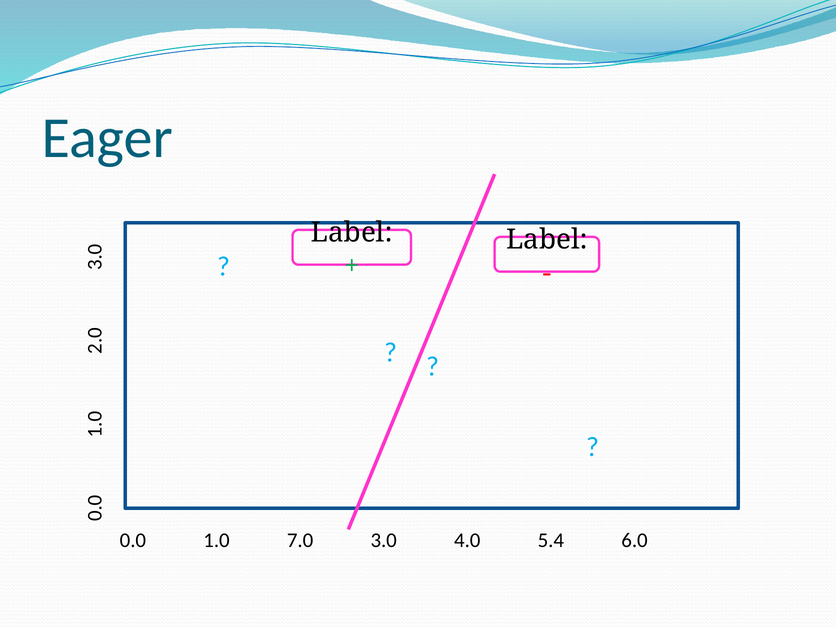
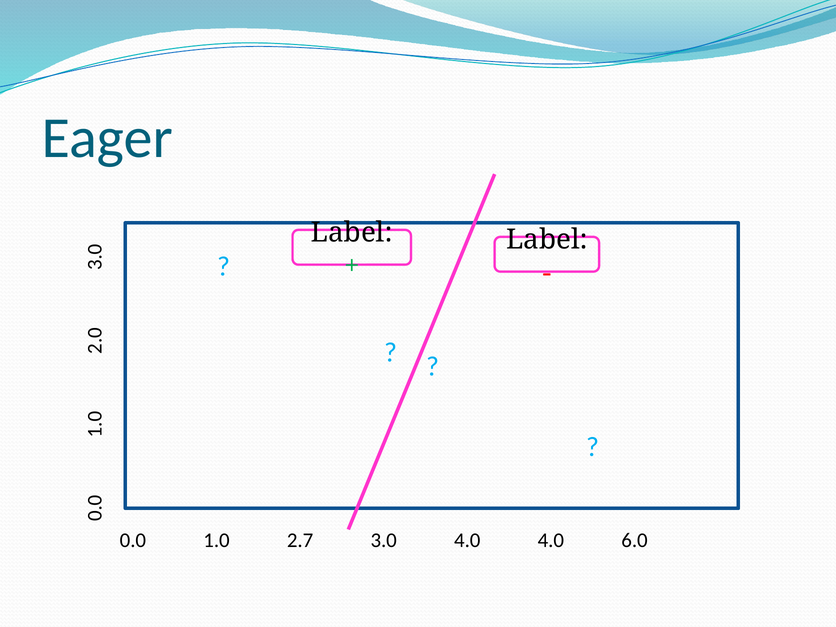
7.0: 7.0 -> 2.7 (300, 541)
4.0 5.4: 5.4 -> 4.0 (551, 541)
